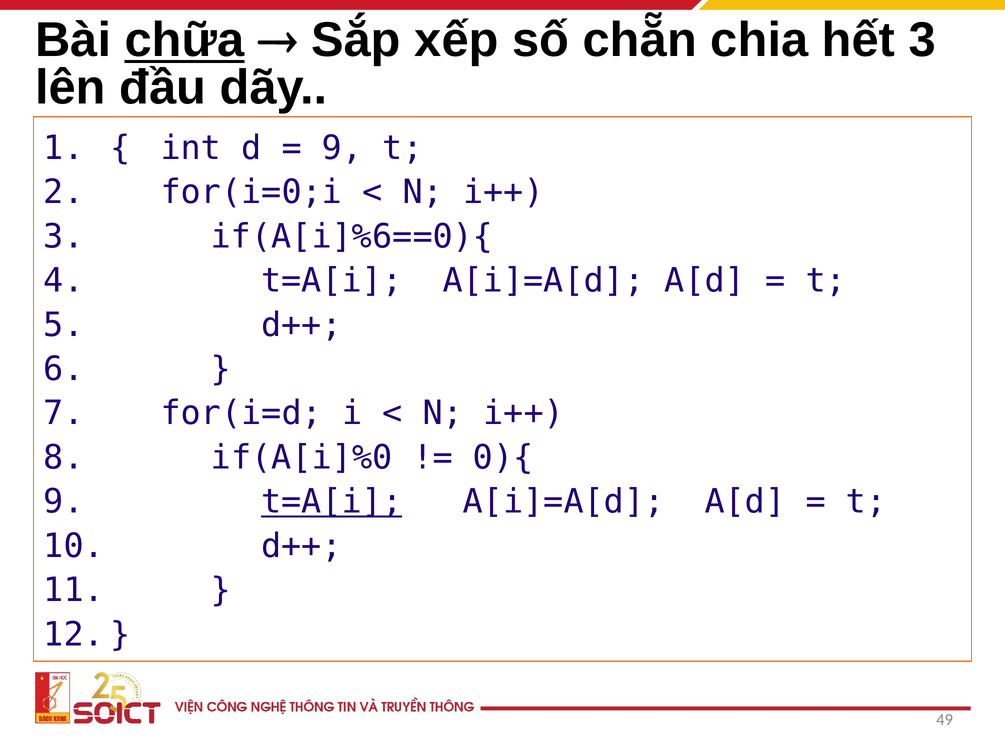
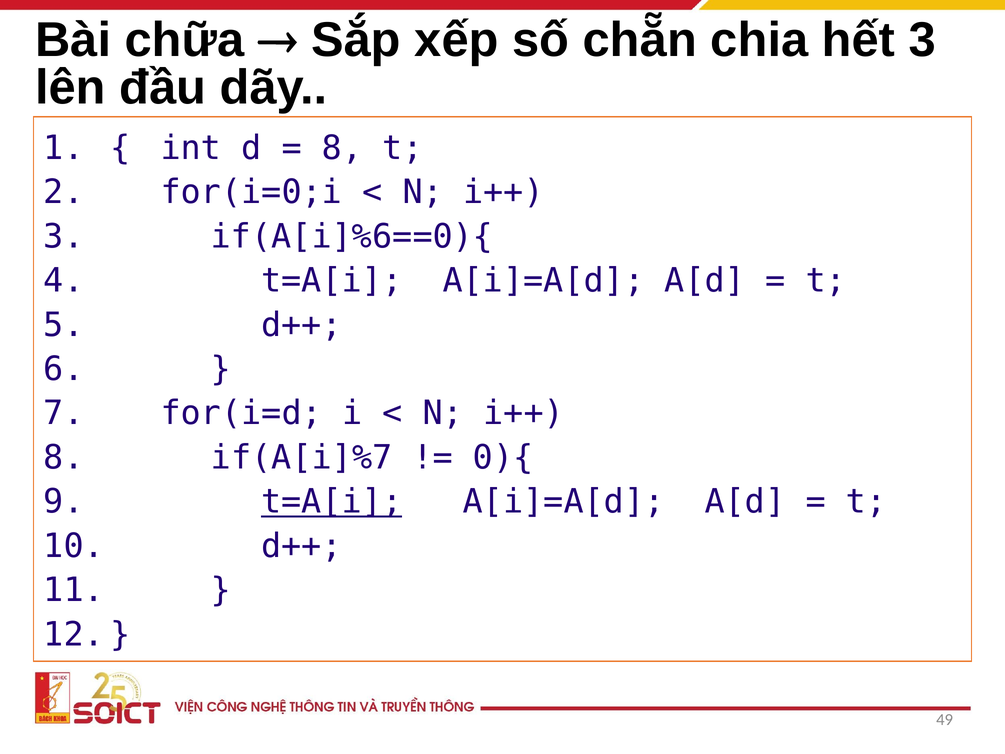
chữa underline: present -> none (184, 40)
9: 9 -> 8 (342, 148)
if(A[i]%0: if(A[i]%0 -> if(A[i]%7 (302, 457)
